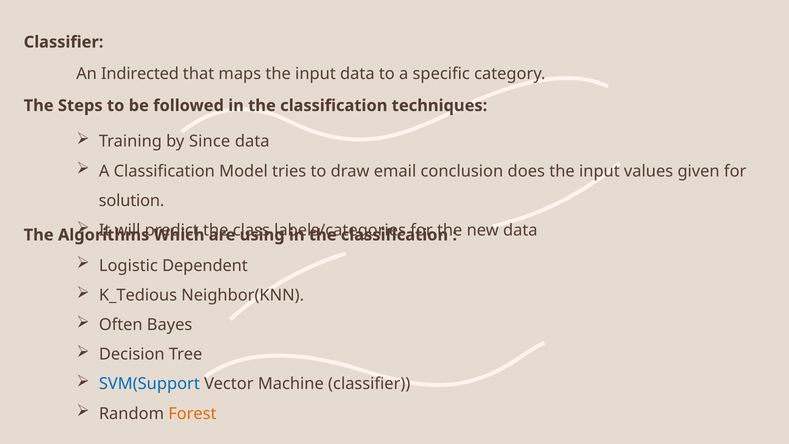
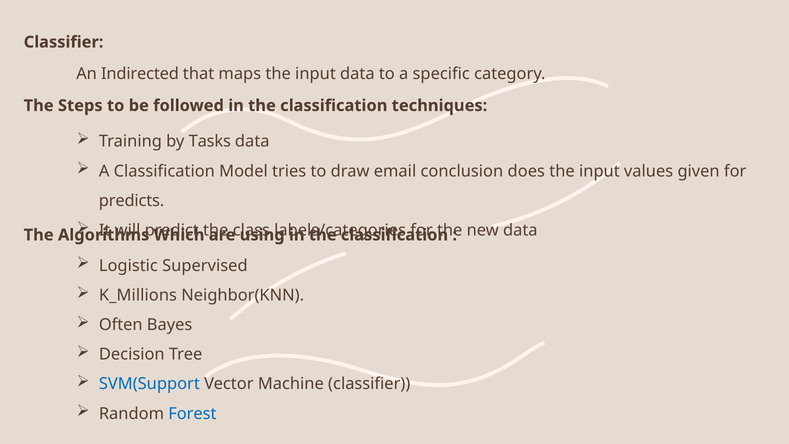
Since: Since -> Tasks (210, 141)
solution: solution -> predicts (132, 201)
Dependent: Dependent -> Supervised (205, 266)
K_Tedious: K_Tedious -> K_Millions (138, 295)
Forest colour: orange -> blue (192, 413)
